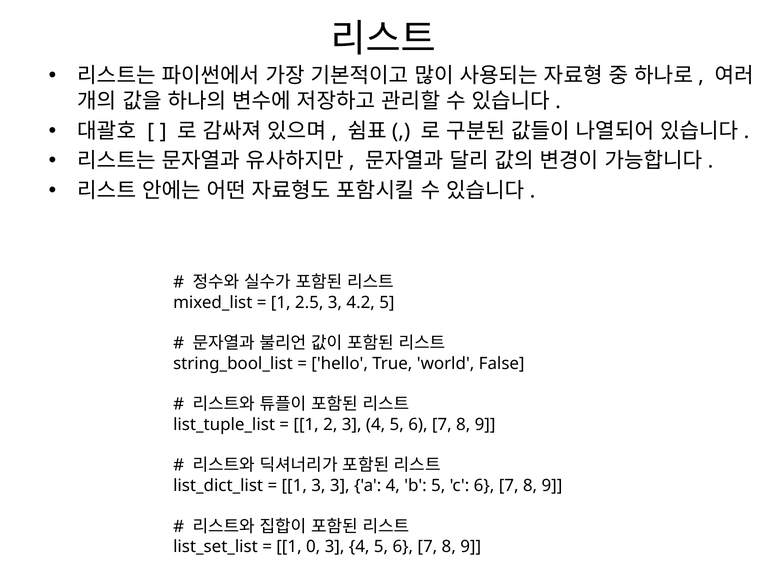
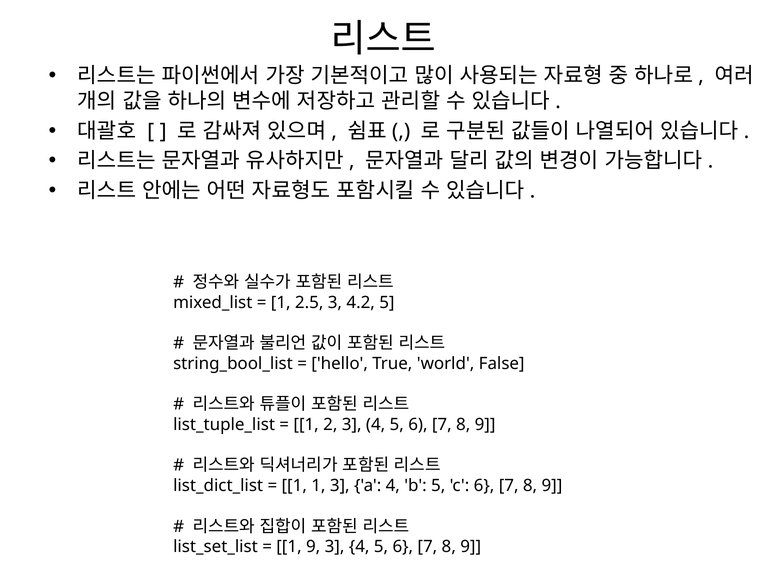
1 3: 3 -> 1 (318, 486)
1 0: 0 -> 9 (313, 548)
